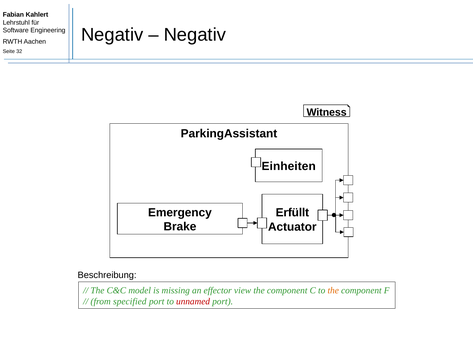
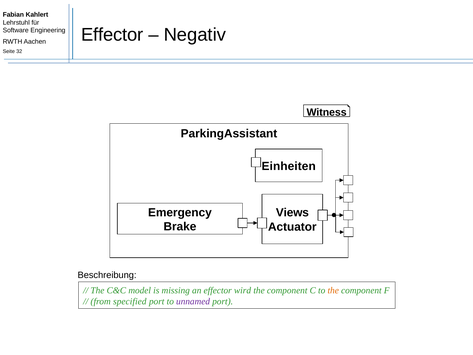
Negativ: Negativ -> Effector (112, 35)
Erfüllt: Erfüllt -> Views (292, 213)
view: view -> wird (243, 290)
unnamed colour: red -> purple (193, 301)
